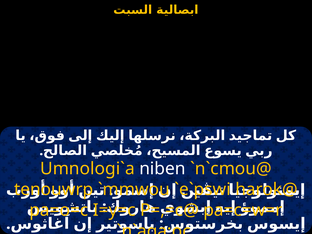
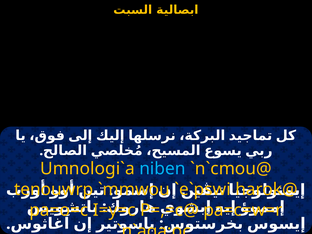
niben colour: white -> light blue (162, 169)
